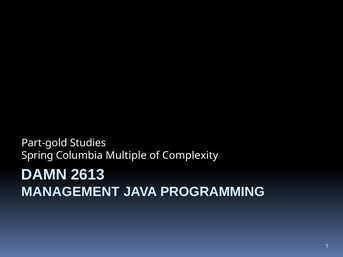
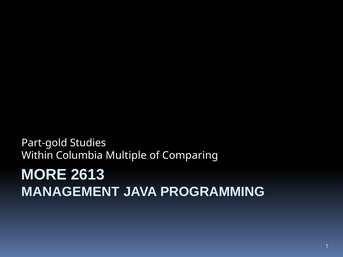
Spring: Spring -> Within (37, 156)
Complexity: Complexity -> Comparing (190, 156)
DAMN: DAMN -> MORE (44, 175)
